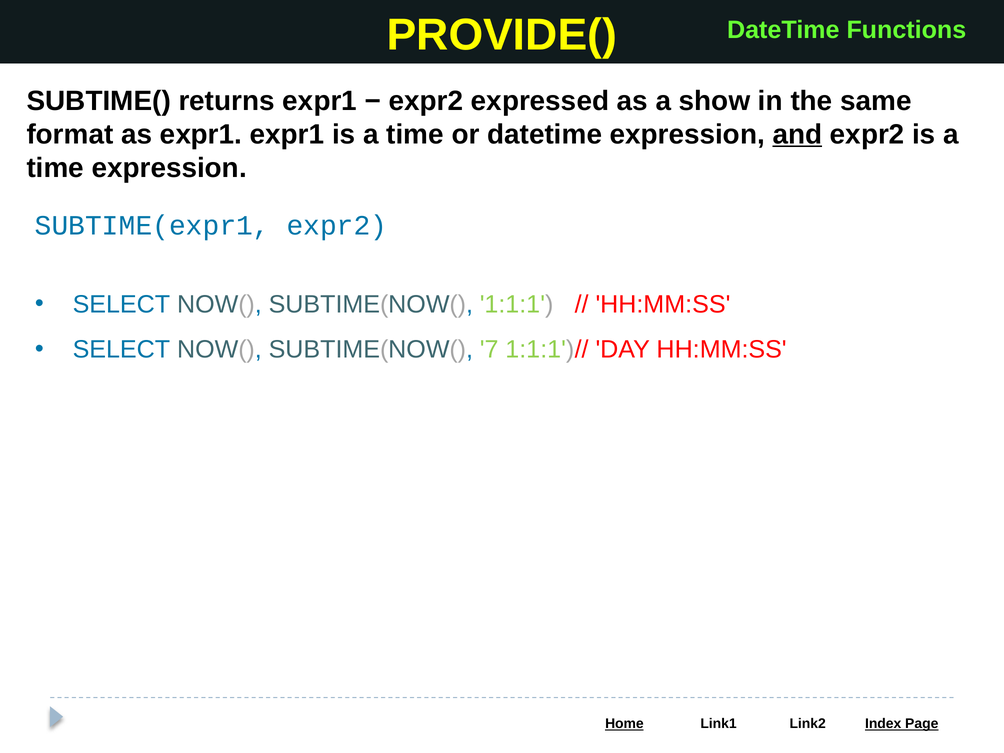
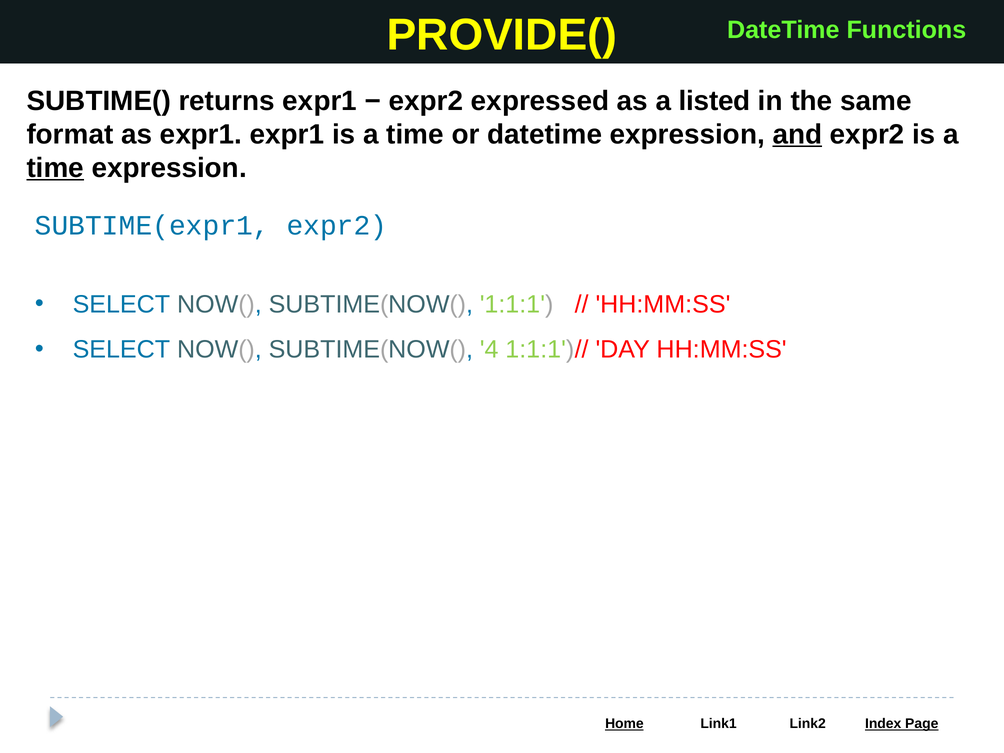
show: show -> listed (715, 101)
time underline: none -> present (55, 168)
7: 7 -> 4 (489, 350)
